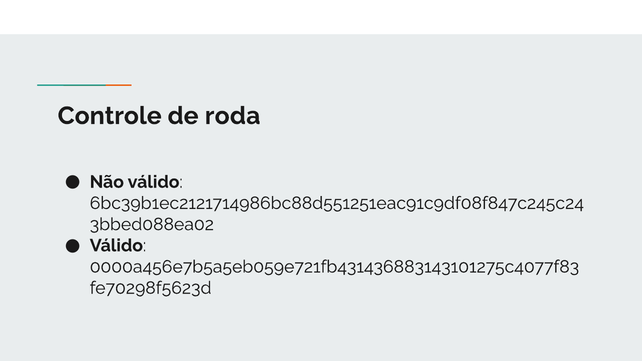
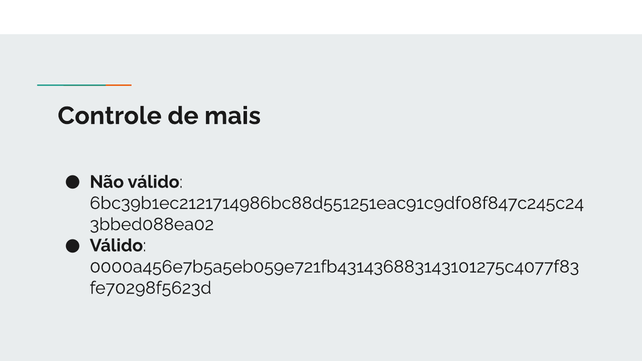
roda: roda -> mais (233, 116)
